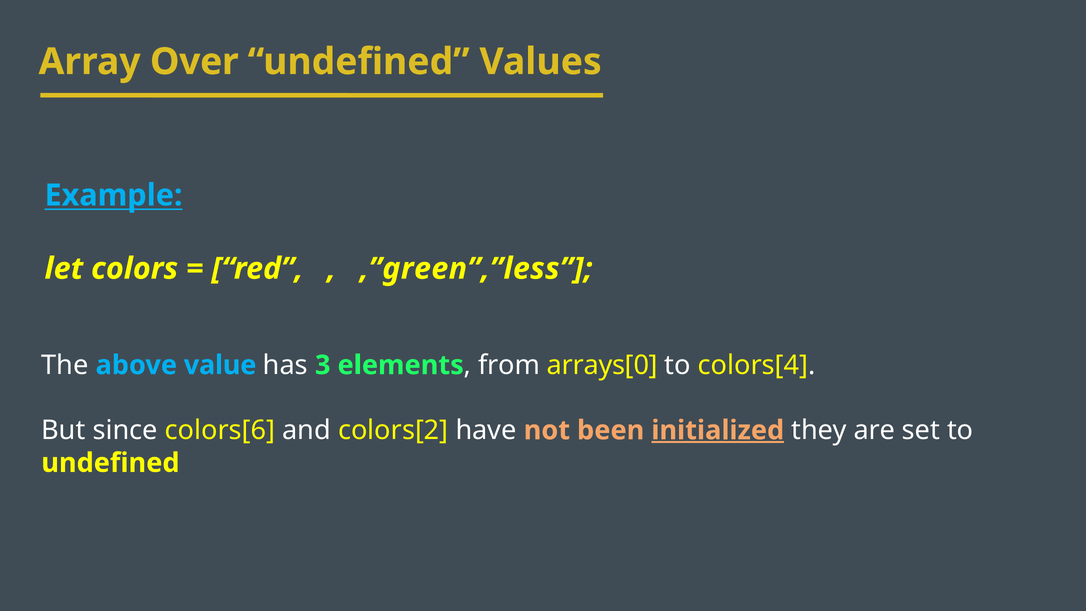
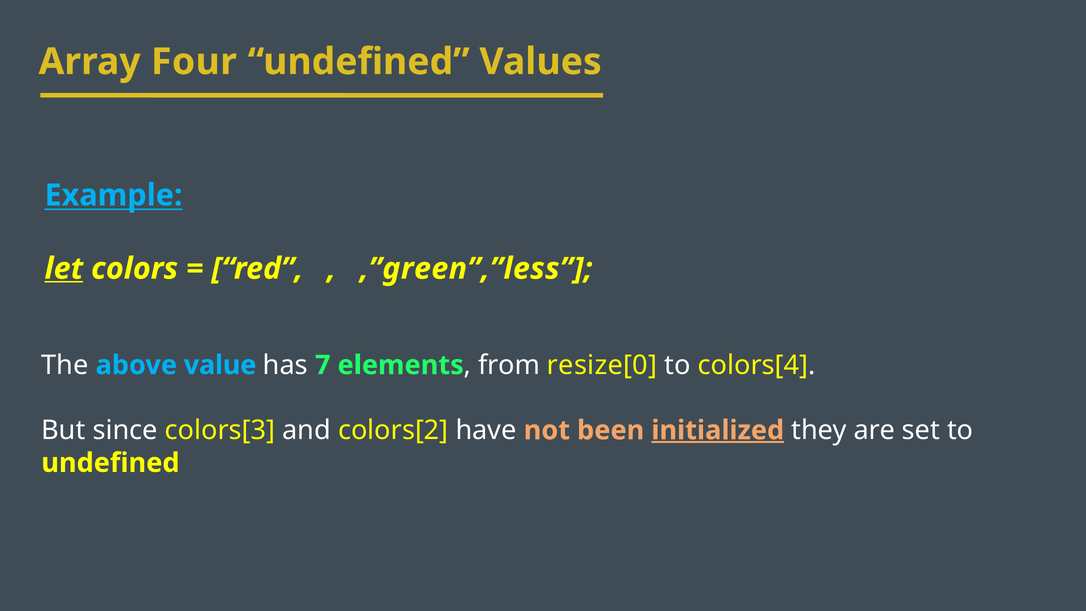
Over: Over -> Four (194, 62)
let underline: none -> present (64, 269)
3: 3 -> 7 (323, 365)
arrays[0: arrays[0 -> resize[0 (602, 365)
colors[6: colors[6 -> colors[3 (220, 430)
